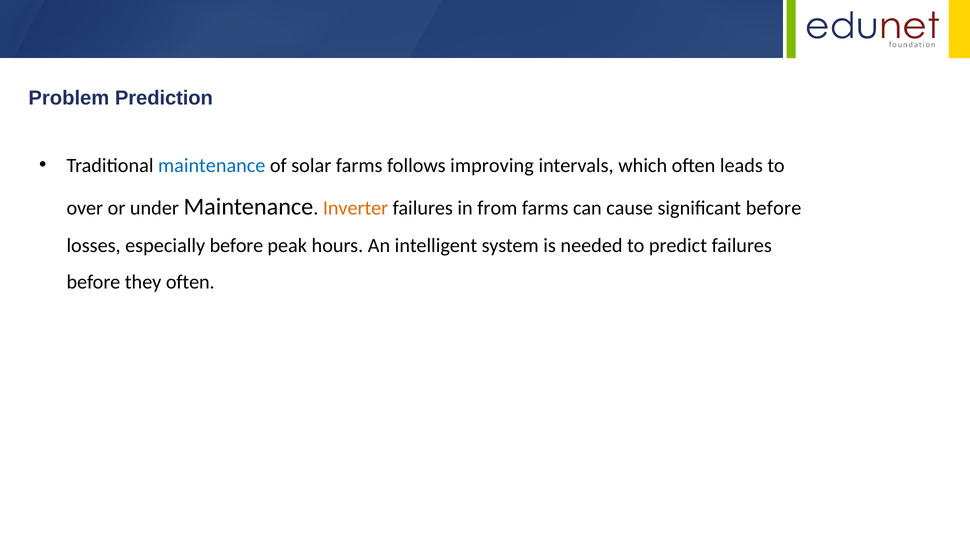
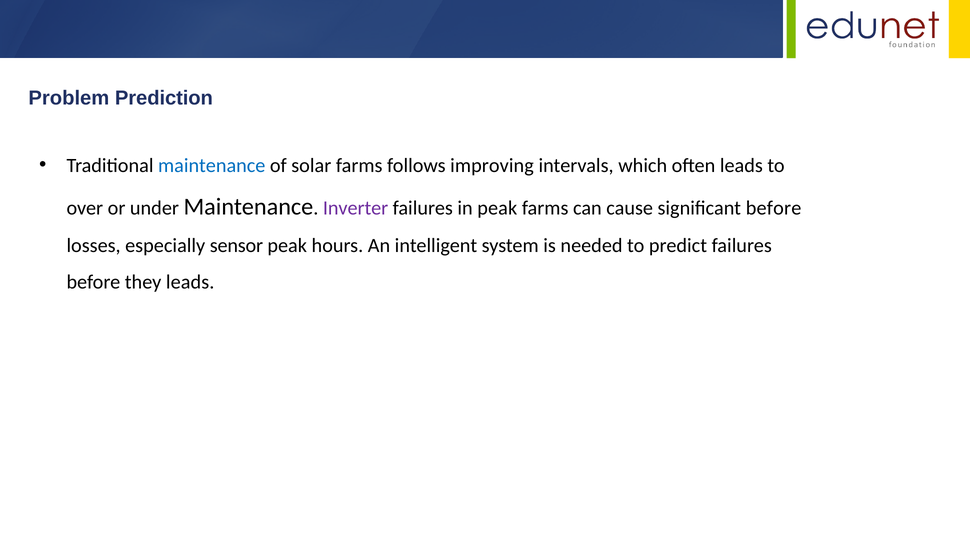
Inverter colour: orange -> purple (356, 208)
in from: from -> peak (497, 208)
especially before: before -> sensor (236, 245)
they often: often -> leads (190, 282)
